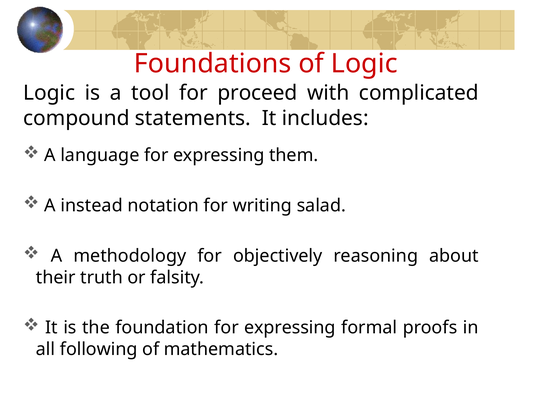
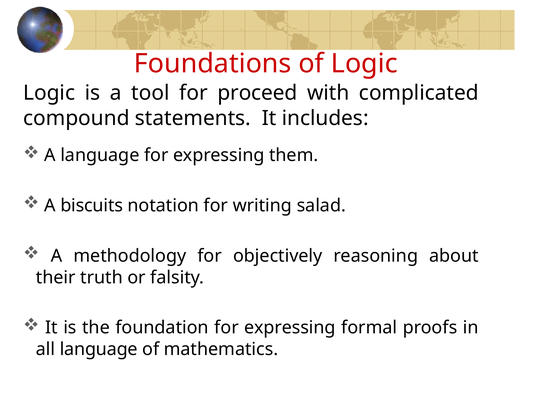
instead: instead -> biscuits (92, 205)
all following: following -> language (99, 349)
